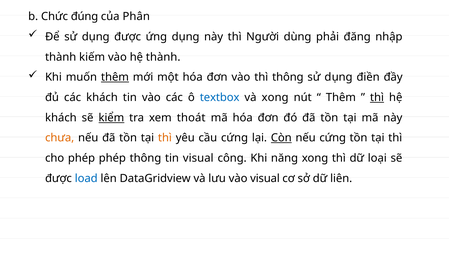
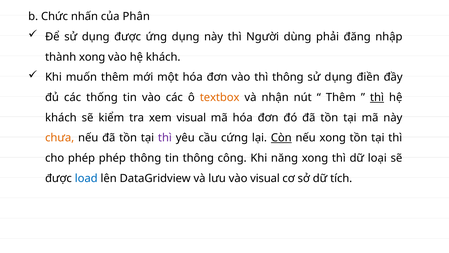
đúng: đúng -> nhấn (84, 16)
thành kiếm: kiếm -> xong (92, 57)
vào hệ thành: thành -> khách (163, 57)
thêm underline: present -> none (115, 77)
các khách: khách -> thống (102, 97)
textbox colour: blue -> orange (220, 97)
và xong: xong -> nhận (275, 97)
kiểm underline: present -> none (111, 117)
xem thoát: thoát -> visual (191, 117)
thì colour: orange -> purple (165, 138)
nếu cứng: cứng -> xong (333, 138)
tin visual: visual -> thông (198, 158)
liên: liên -> tích (341, 178)
